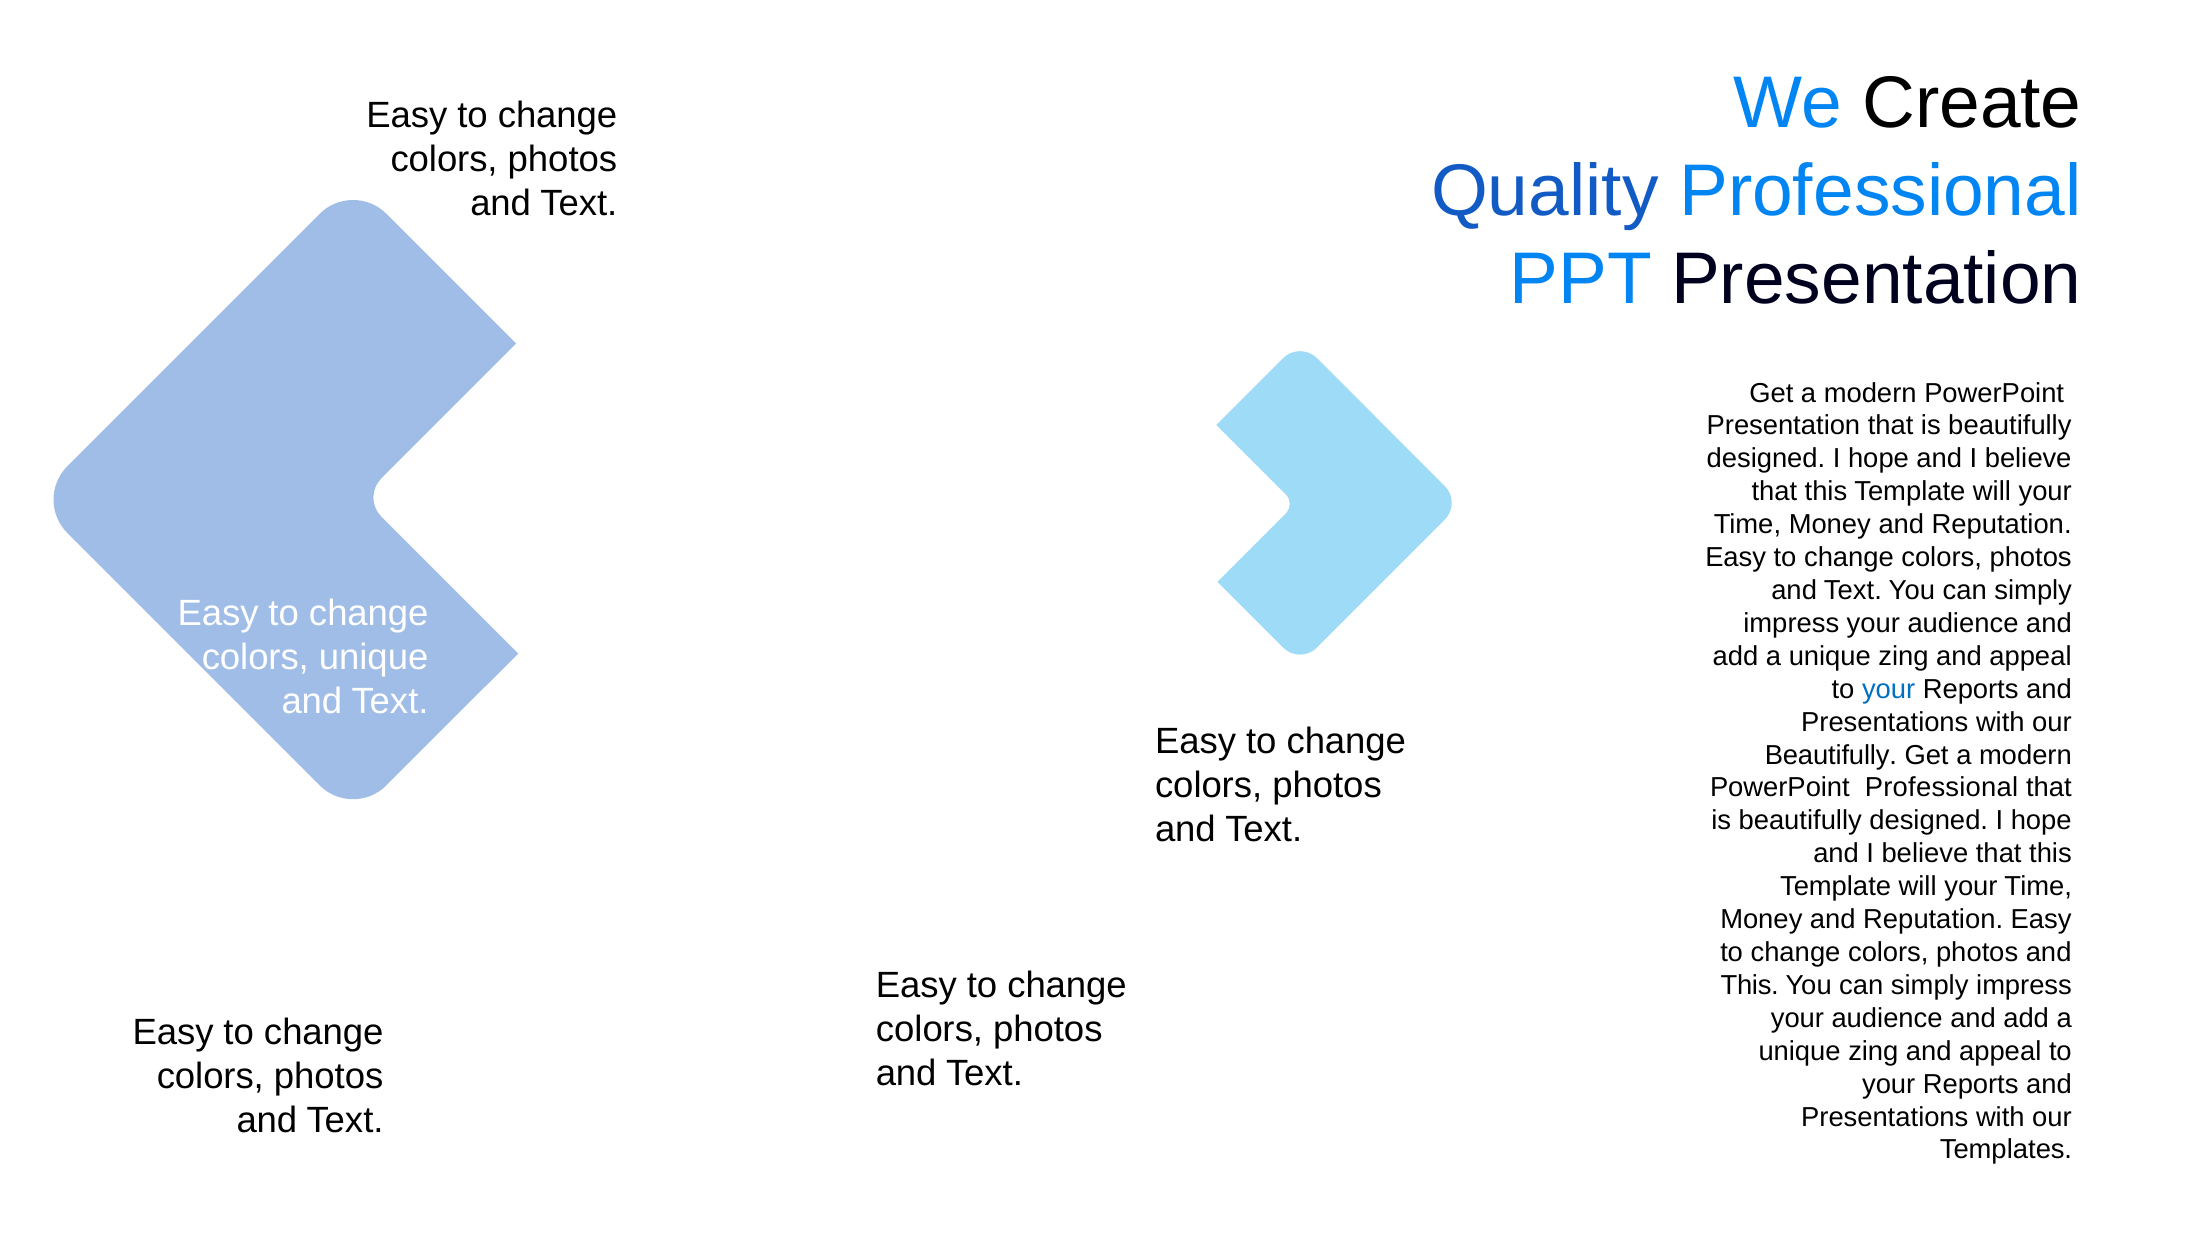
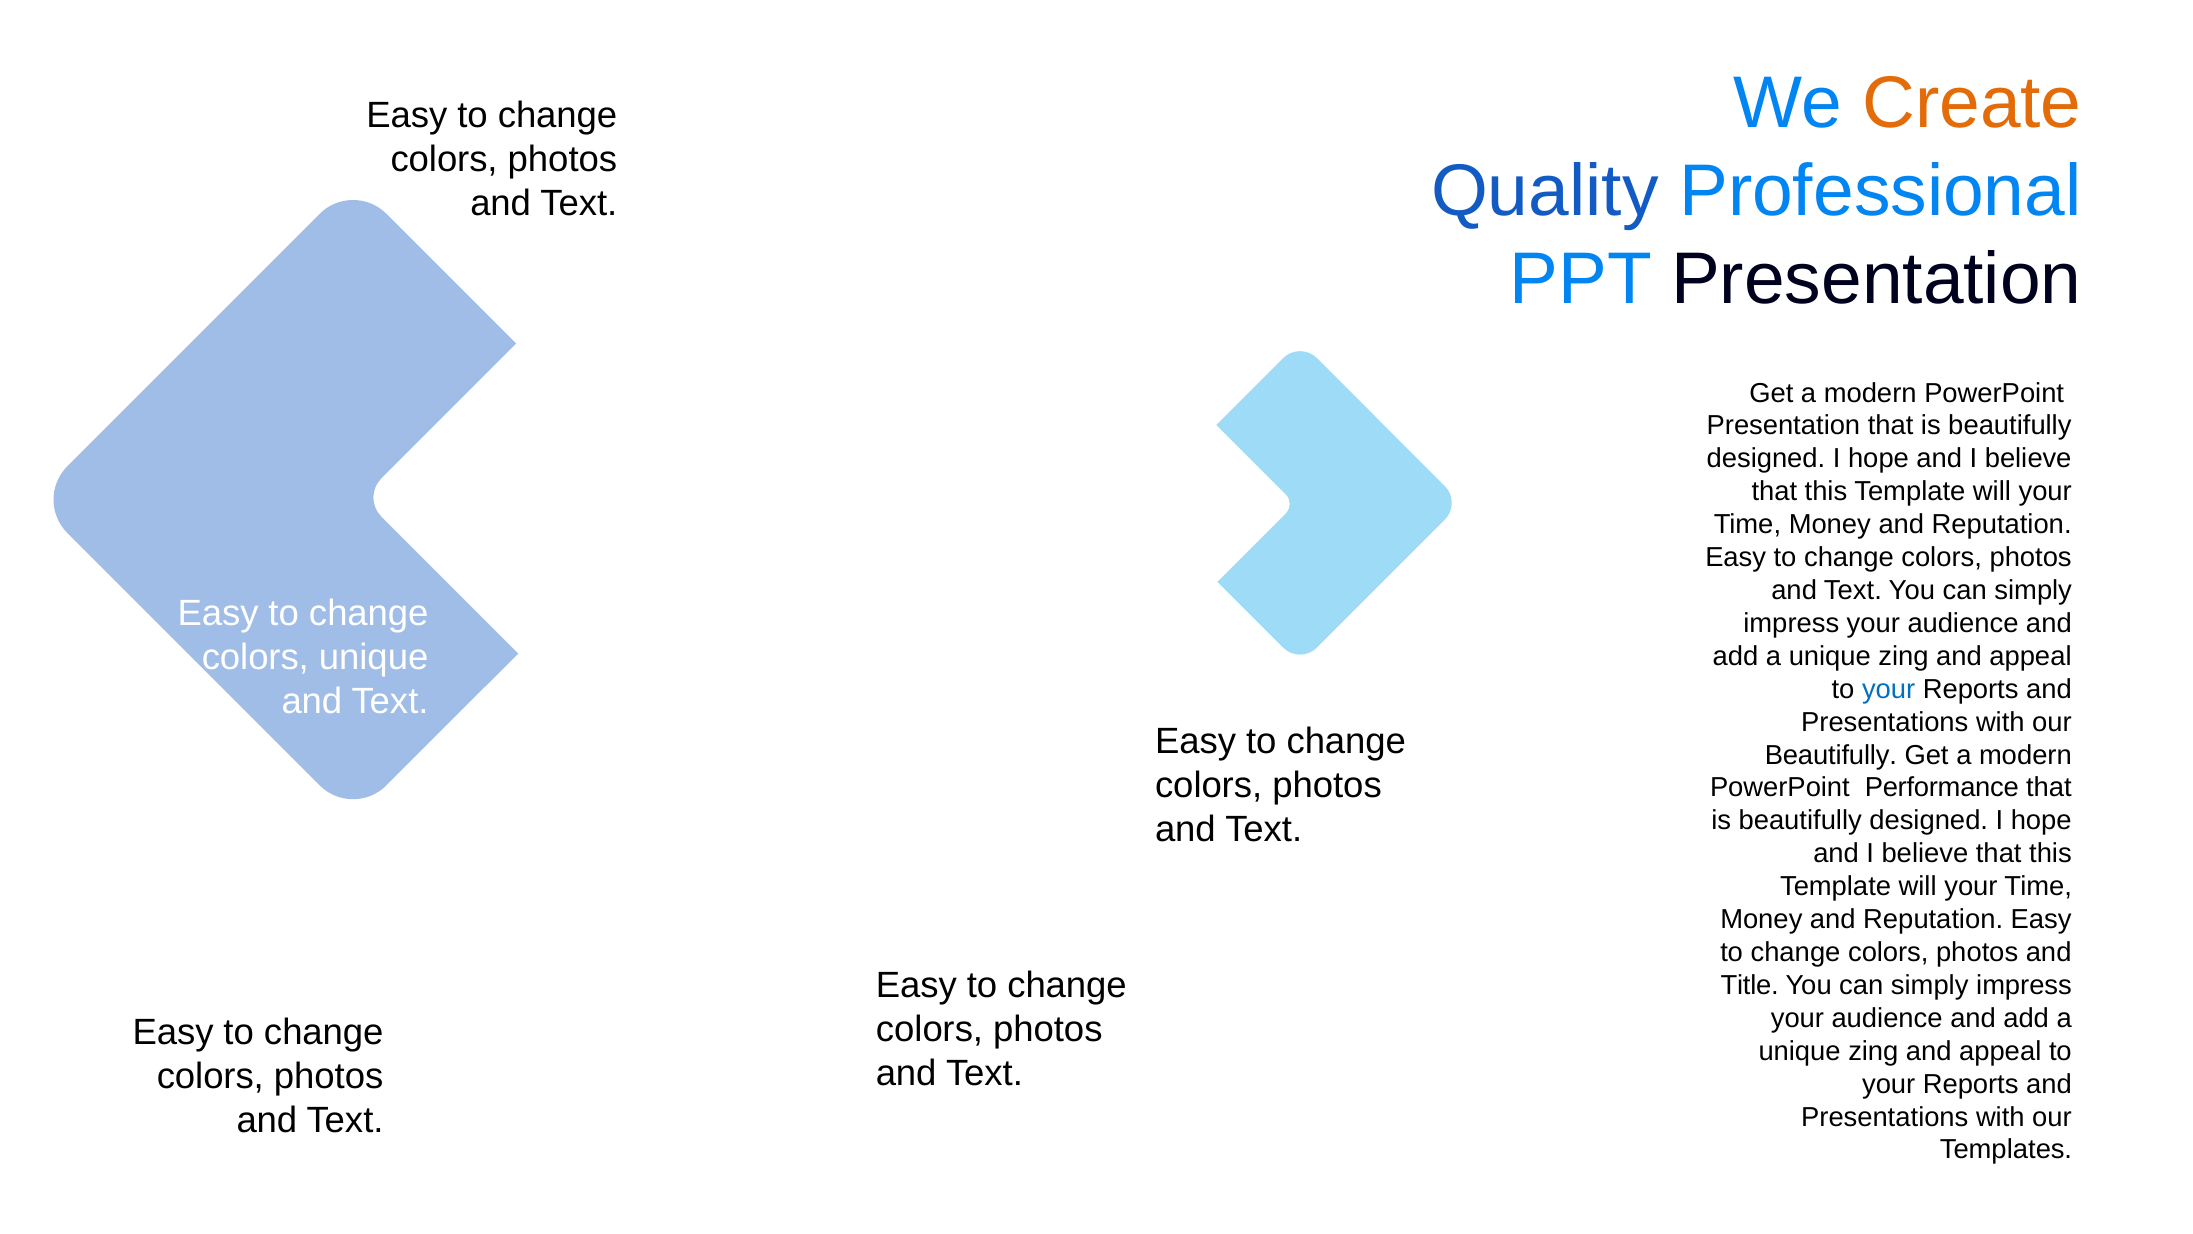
Create colour: black -> orange (1972, 103)
PowerPoint Professional: Professional -> Performance (1942, 788)
This: This -> Title (1750, 985)
